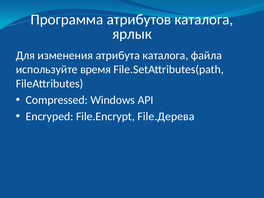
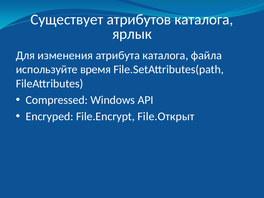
Программа: Программа -> Существует (67, 19)
File.Дерева: File.Дерева -> File.Открыт (166, 116)
